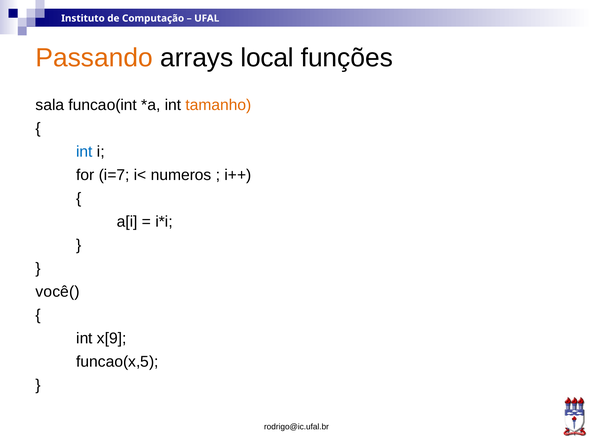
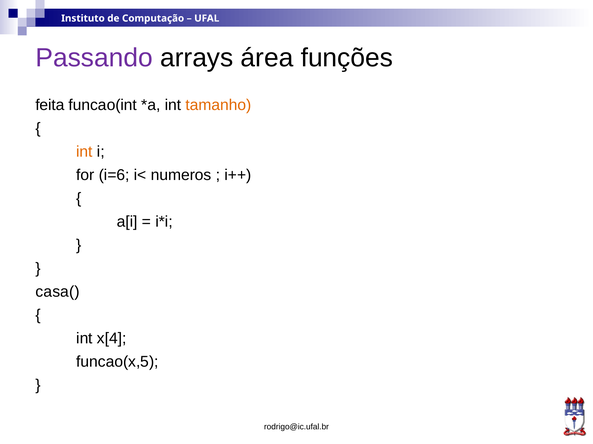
Passando colour: orange -> purple (94, 58)
local: local -> área (267, 58)
sala: sala -> feita (50, 105)
int colour: blue -> orange (84, 152)
i=7: i=7 -> i=6 (114, 175)
você(: você( -> casa( (58, 292)
x[9: x[9 -> x[4 (112, 339)
